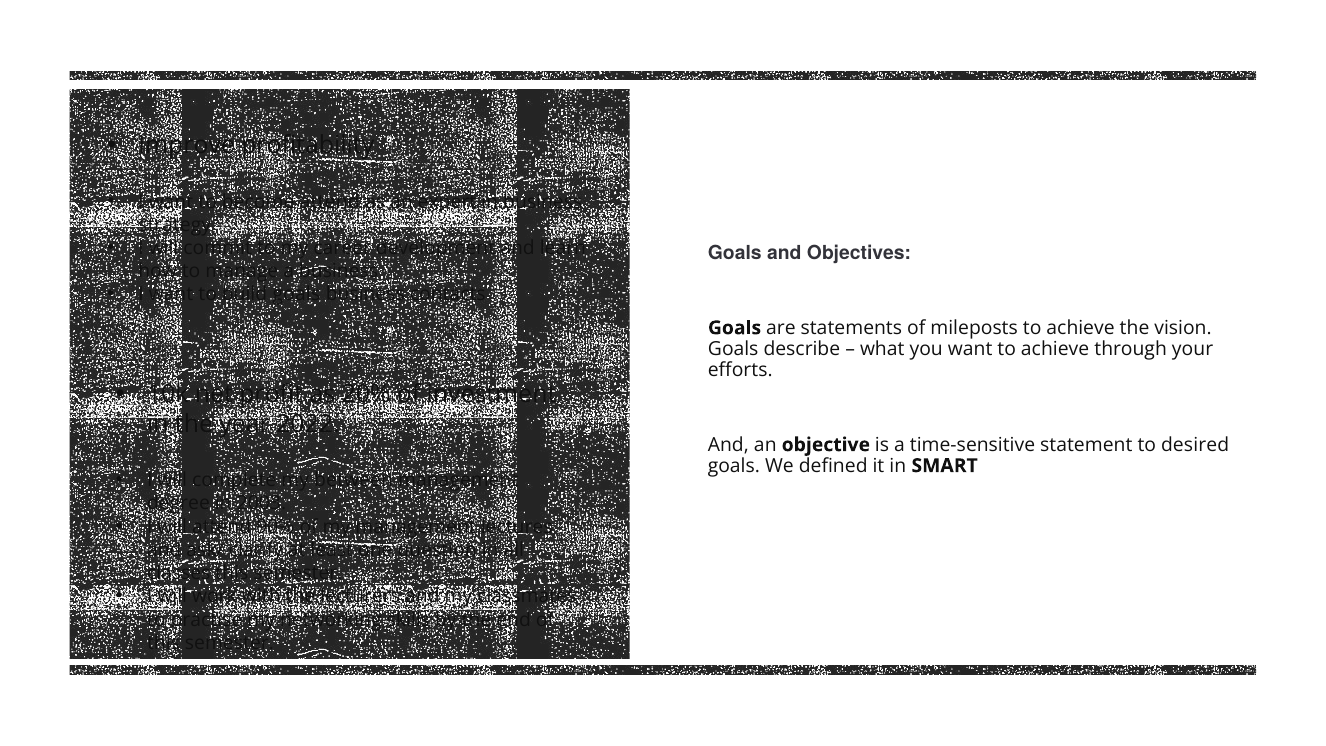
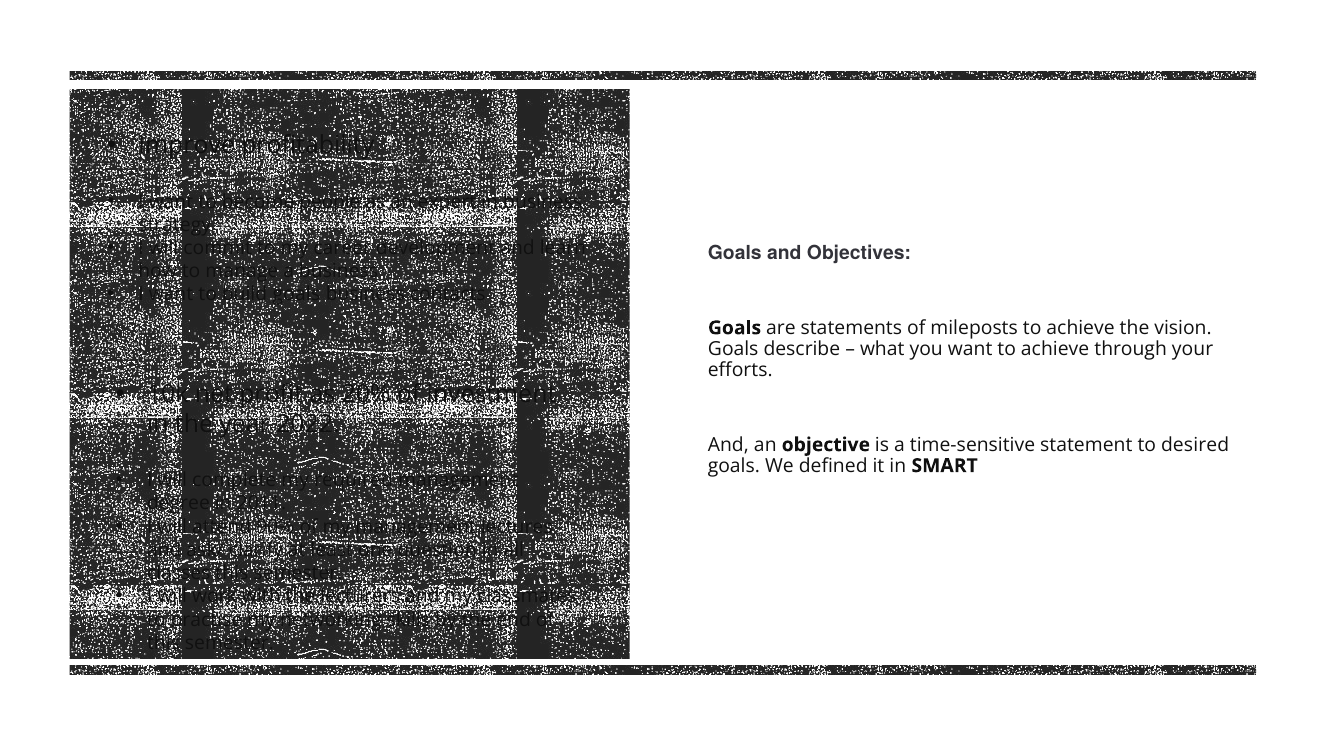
become attend: attend -> people (330, 202)
between: between -> required (354, 480)
2003: 2003 -> 2011 (261, 503)
